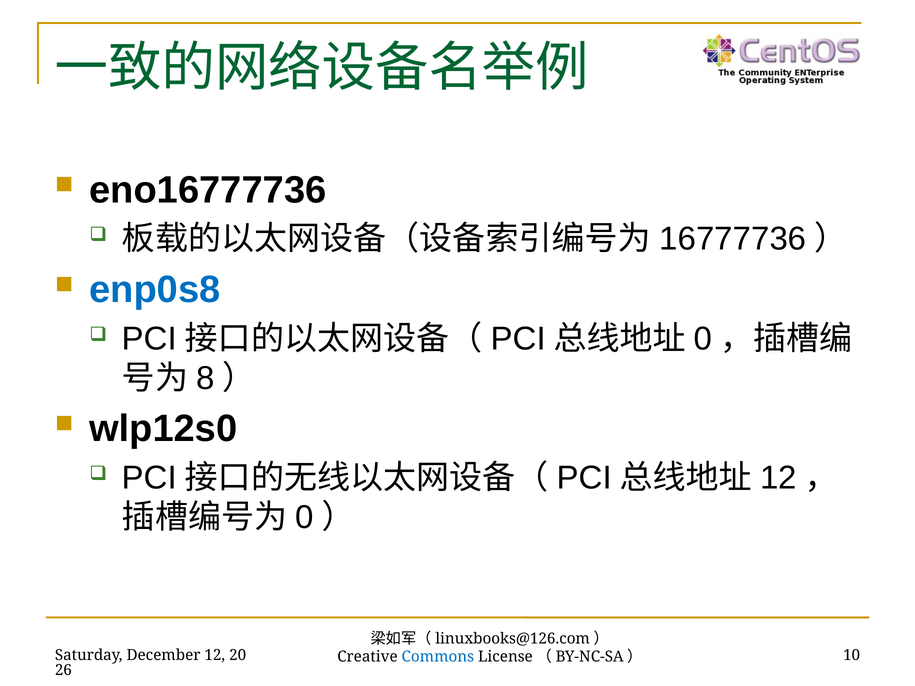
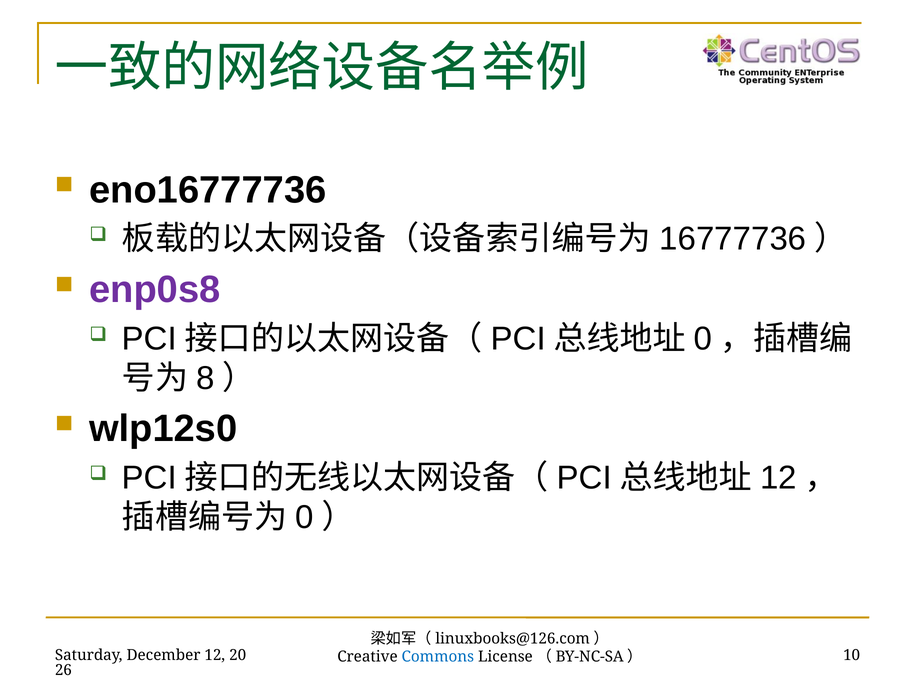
enp0s8 colour: blue -> purple (155, 290)
